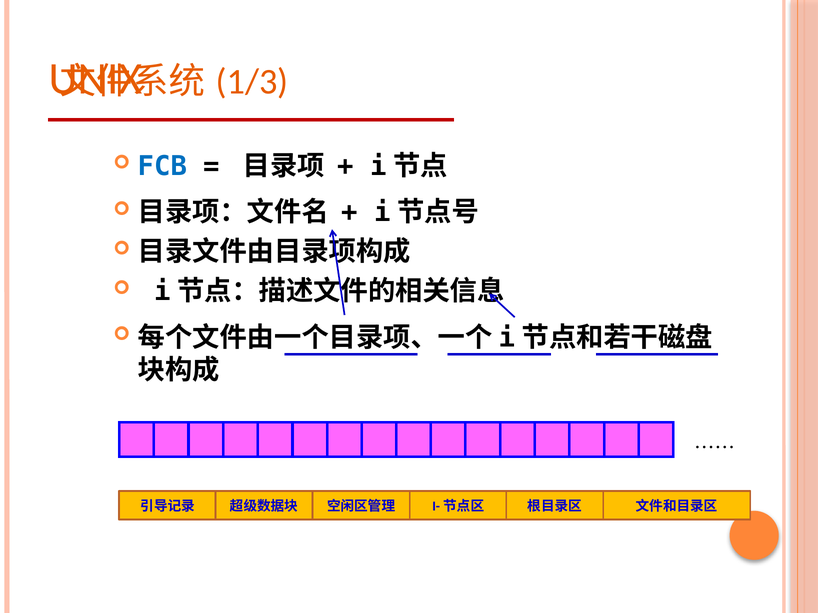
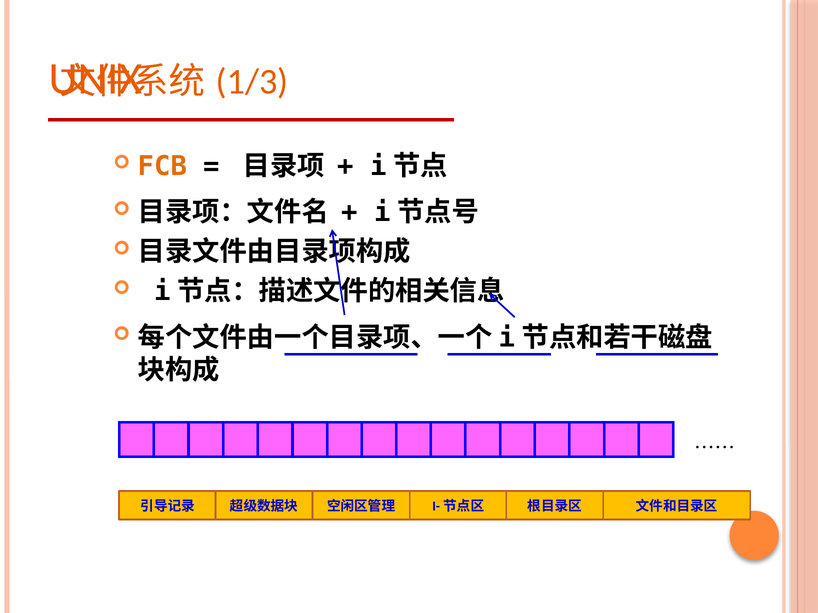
FCB colour: blue -> orange (162, 166)
